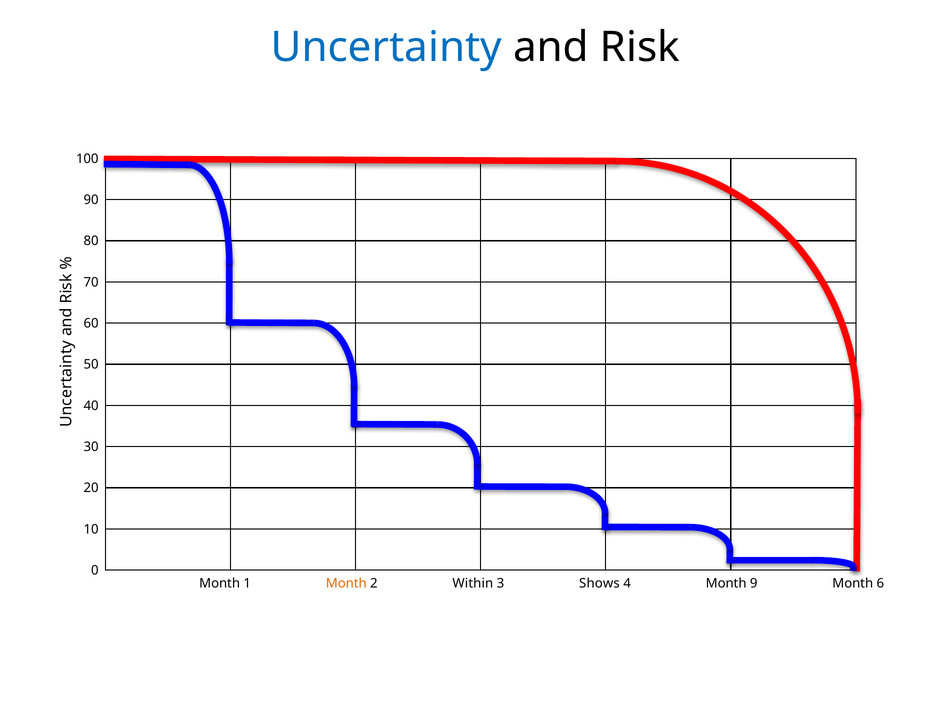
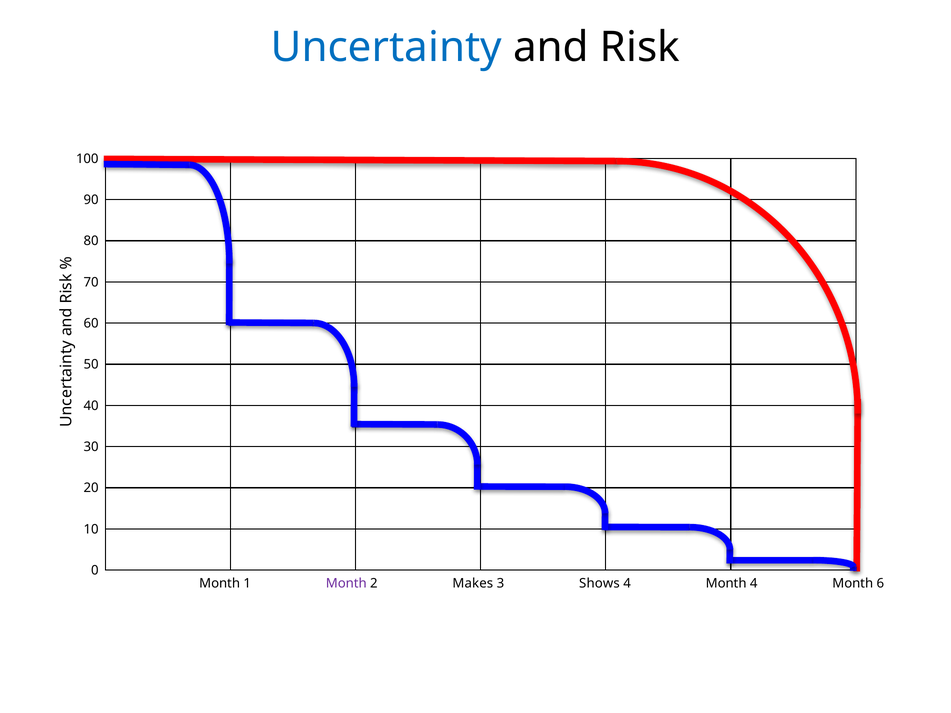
Month colour: orange -> purple (346, 583)
Within: Within -> Makes (473, 583)
Month 9: 9 -> 4 (754, 583)
